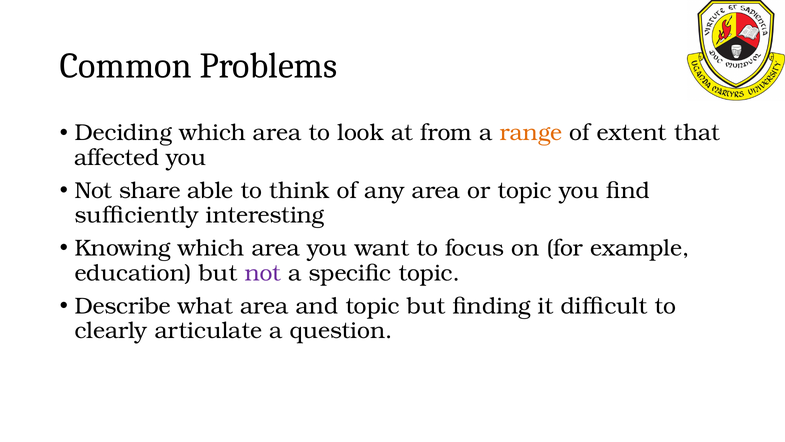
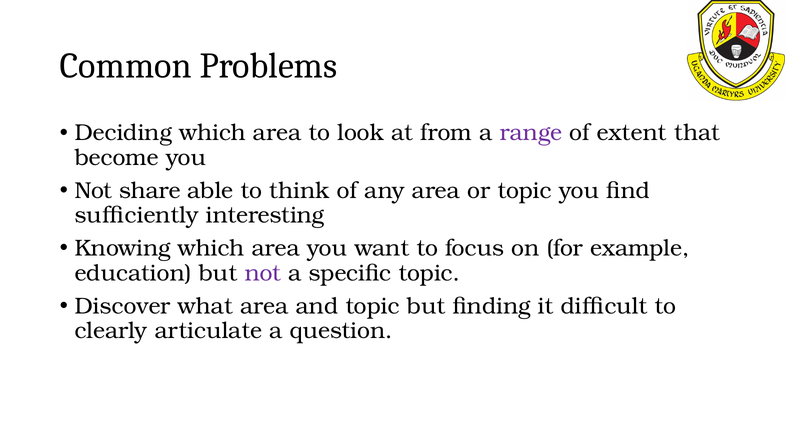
range colour: orange -> purple (531, 133)
affected: affected -> become (117, 157)
Describe: Describe -> Discover (123, 306)
